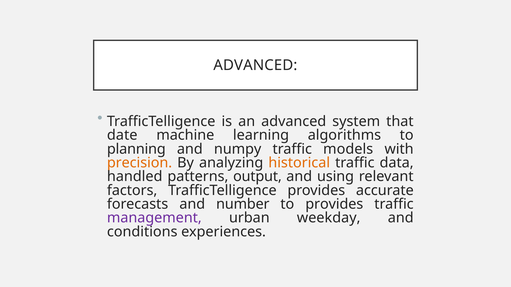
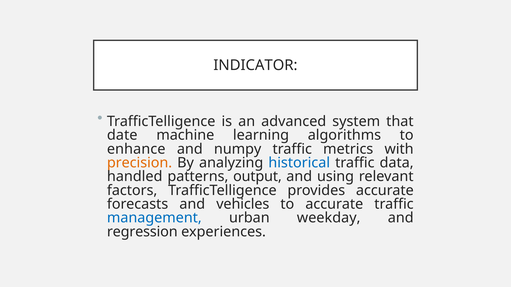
ADVANCED: ADVANCED -> INDICATOR (255, 65)
planning: planning -> enhance (136, 149)
models: models -> metrics (348, 149)
historical colour: orange -> blue (299, 163)
number: number -> vehicles (243, 204)
to provides: provides -> accurate (334, 204)
management colour: purple -> blue (154, 218)
conditions: conditions -> regression (142, 232)
